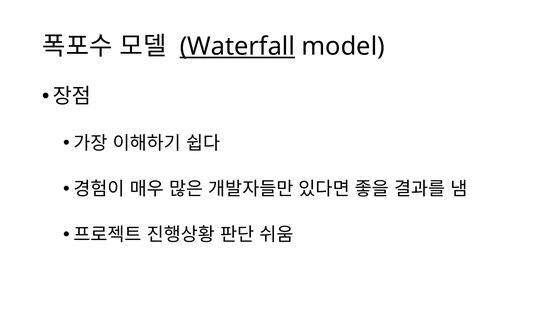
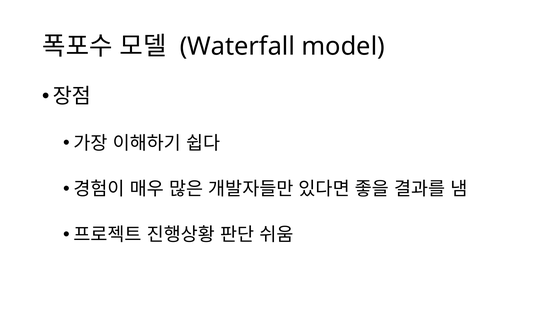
Waterfall underline: present -> none (237, 47)
